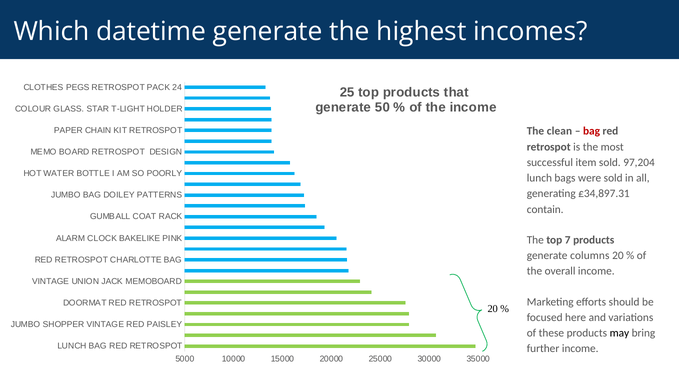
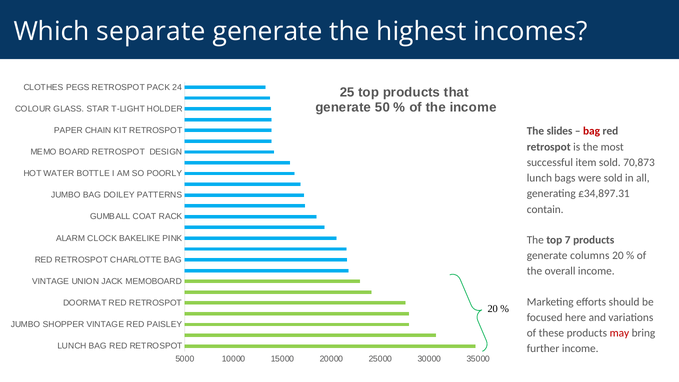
datetime: datetime -> separate (151, 31)
clean: clean -> slides (560, 131)
97,204: 97,204 -> 70,873 (639, 162)
may colour: black -> red (619, 333)
